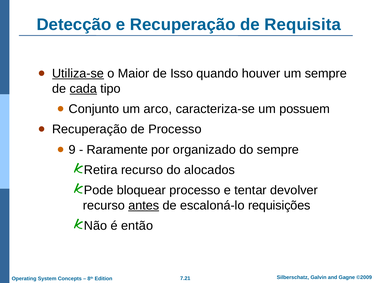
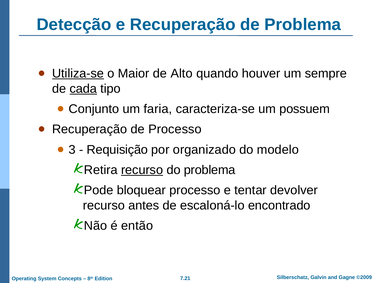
de Requisita: Requisita -> Problema (303, 25)
Isso: Isso -> Alto (182, 74)
arco: arco -> faria (158, 109)
9: 9 -> 3 (72, 150)
Raramente: Raramente -> Requisição (117, 150)
do sempre: sempre -> modelo (278, 150)
recurso underline: none -> present (142, 170)
do alocados: alocados -> problema (210, 170)
antes underline: present -> none (144, 206)
requisições: requisições -> encontrado (279, 206)
